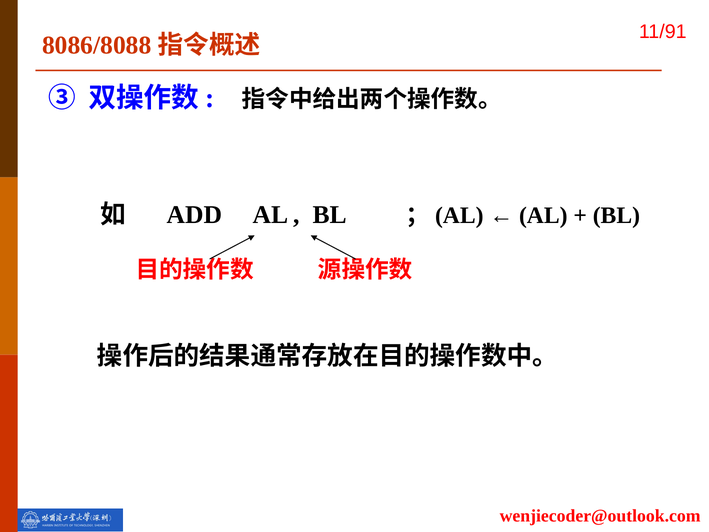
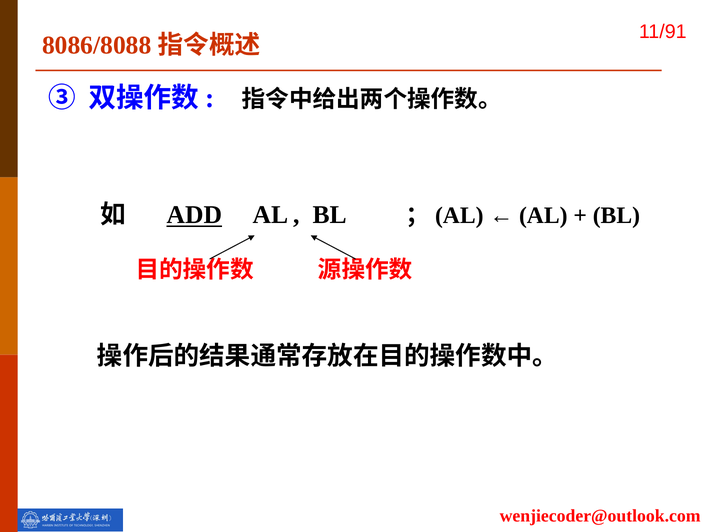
ADD underline: none -> present (194, 215)
